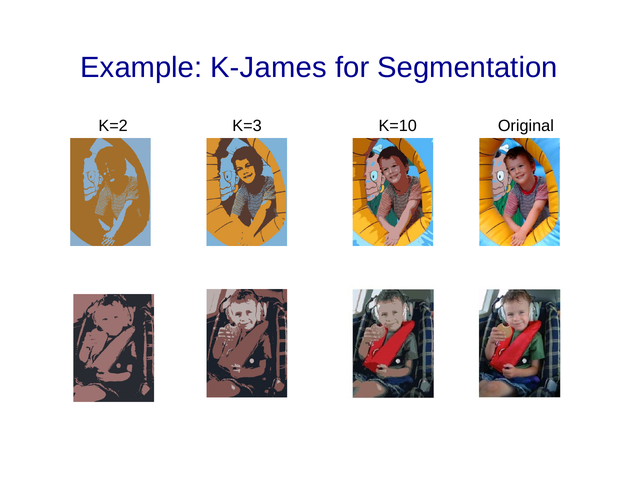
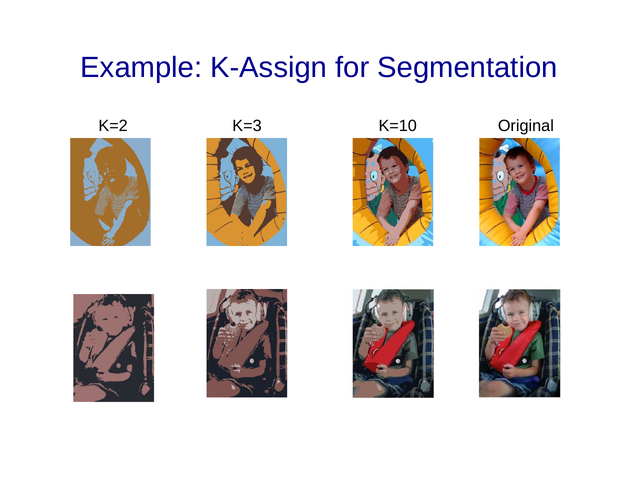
K-James: K-James -> K-Assign (269, 68)
